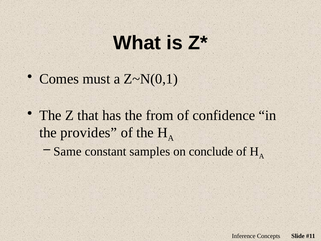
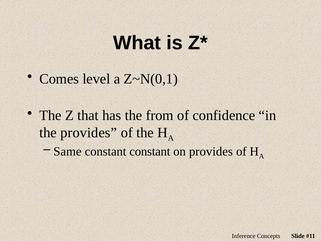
must: must -> level (96, 79)
constant samples: samples -> constant (150, 151)
on conclude: conclude -> provides (211, 151)
